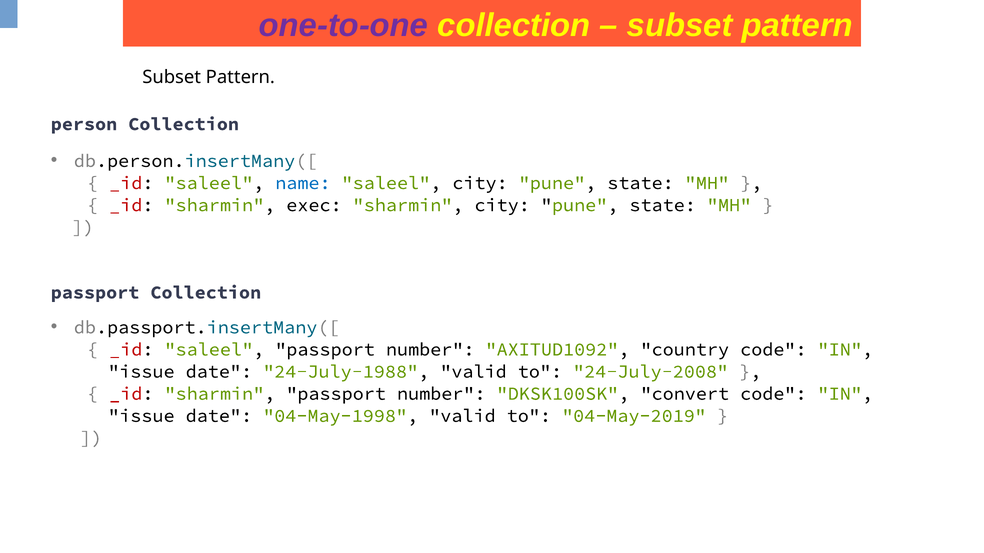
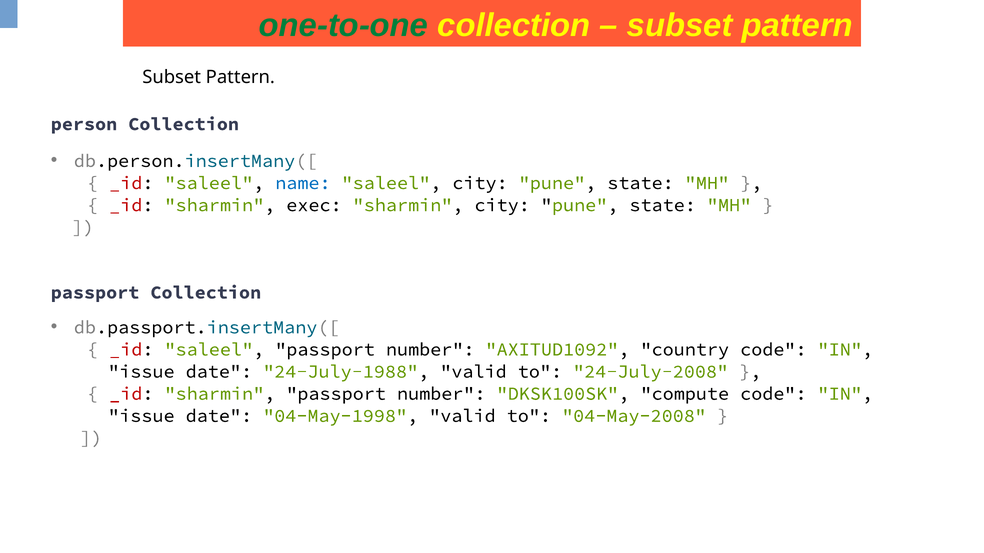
one-to-one colour: purple -> green (344, 26)
convert: convert -> compute (685, 394)
04-May-2019: 04-May-2019 -> 04-May-2008 (634, 416)
